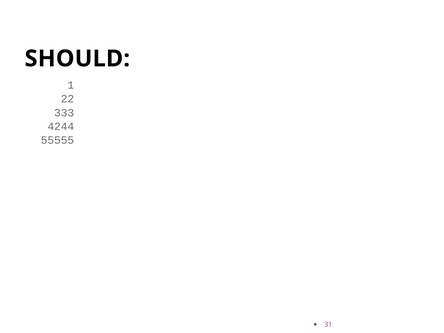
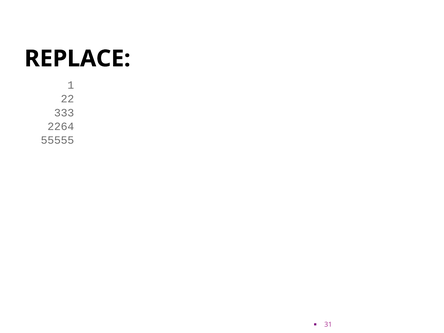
SHOULD: SHOULD -> REPLACE (77, 59)
4244: 4244 -> 2264 (61, 126)
